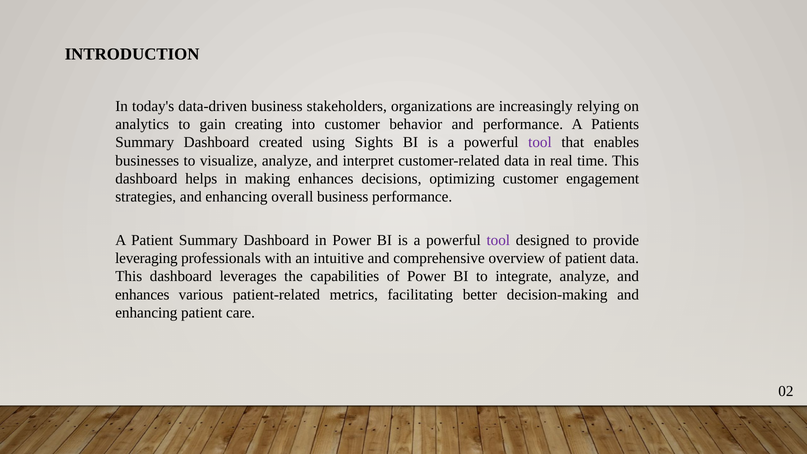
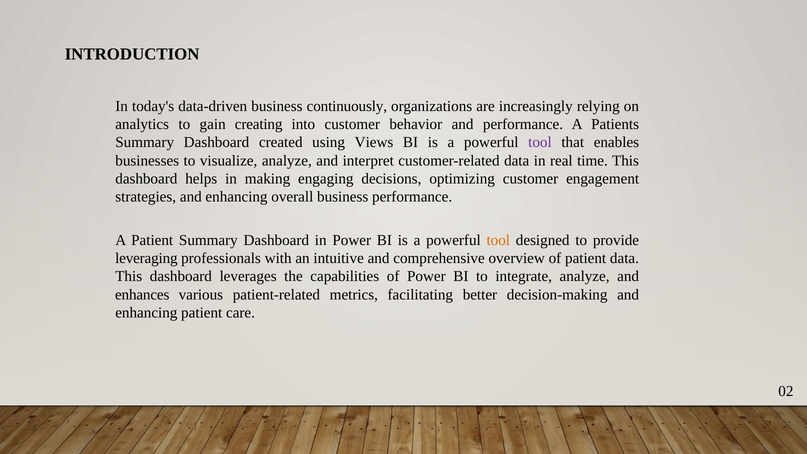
stakeholders: stakeholders -> continuously (347, 106)
Sights: Sights -> Views (374, 142)
making enhances: enhances -> engaging (326, 179)
tool colour: purple -> orange (498, 240)
